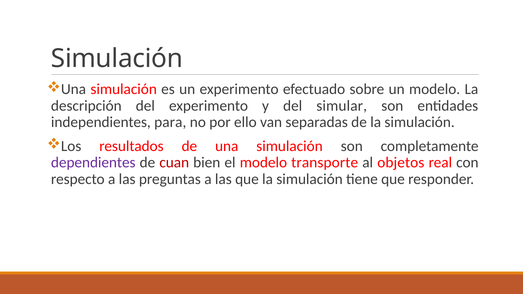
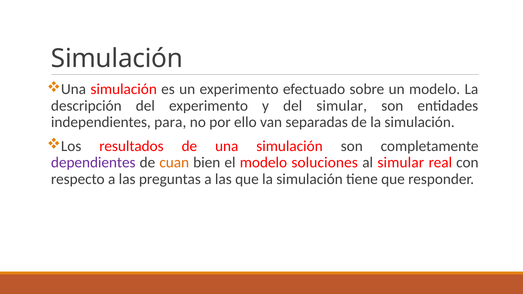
cuan colour: red -> orange (174, 163)
transporte: transporte -> soluciones (325, 163)
al objetos: objetos -> simular (401, 163)
